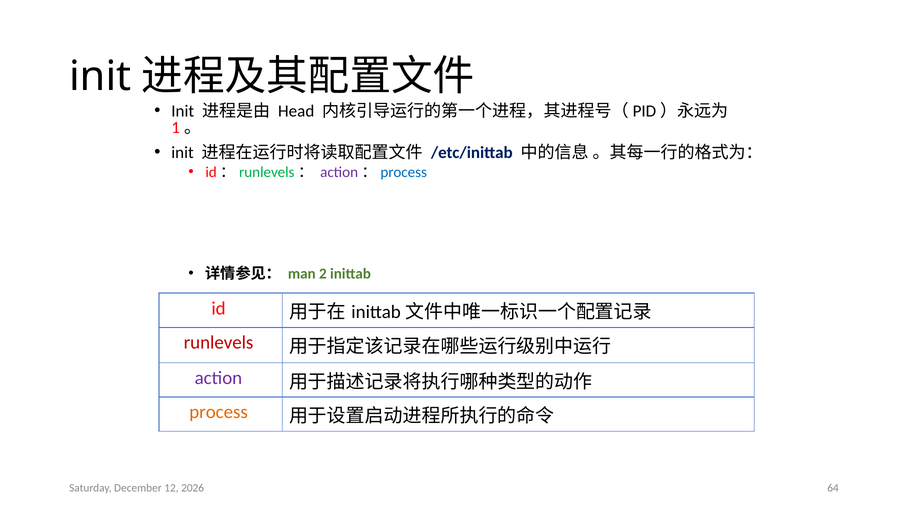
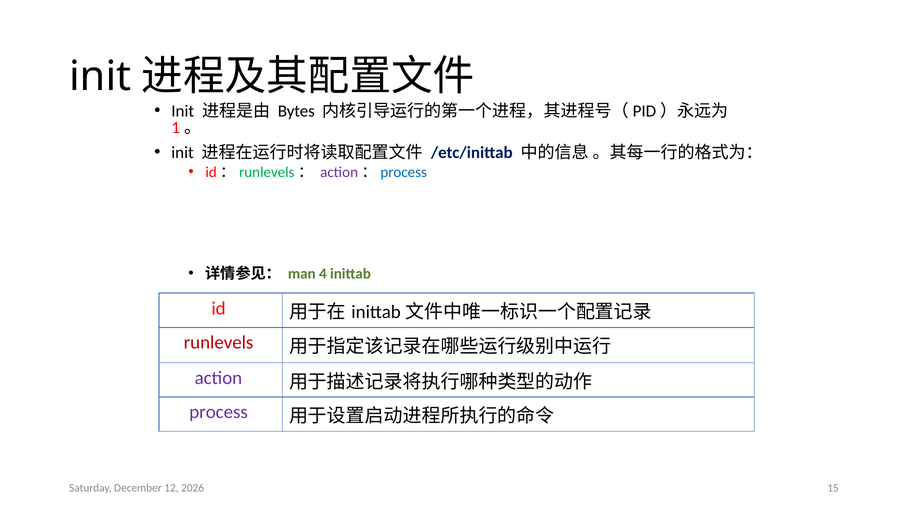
Head: Head -> Bytes (296, 111)
2: 2 -> 4 (323, 274)
process colour: orange -> purple (219, 412)
64: 64 -> 15 (833, 488)
